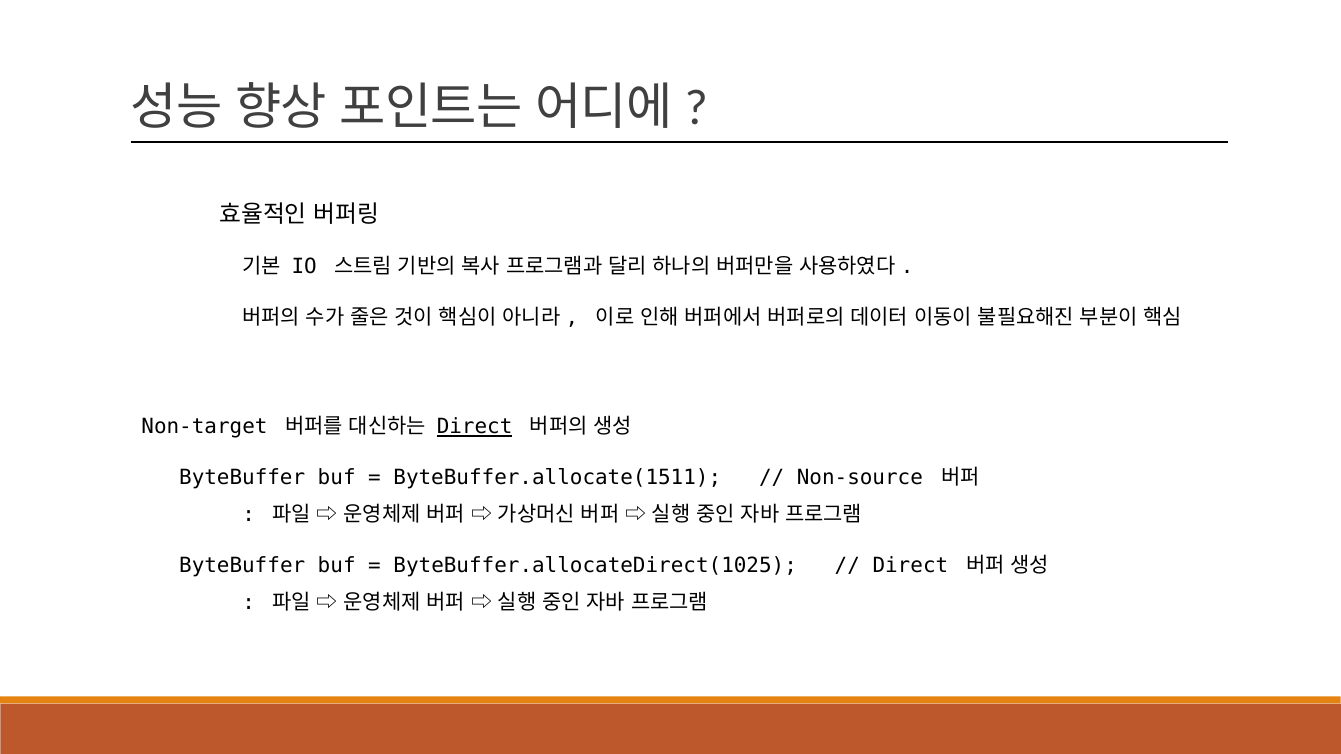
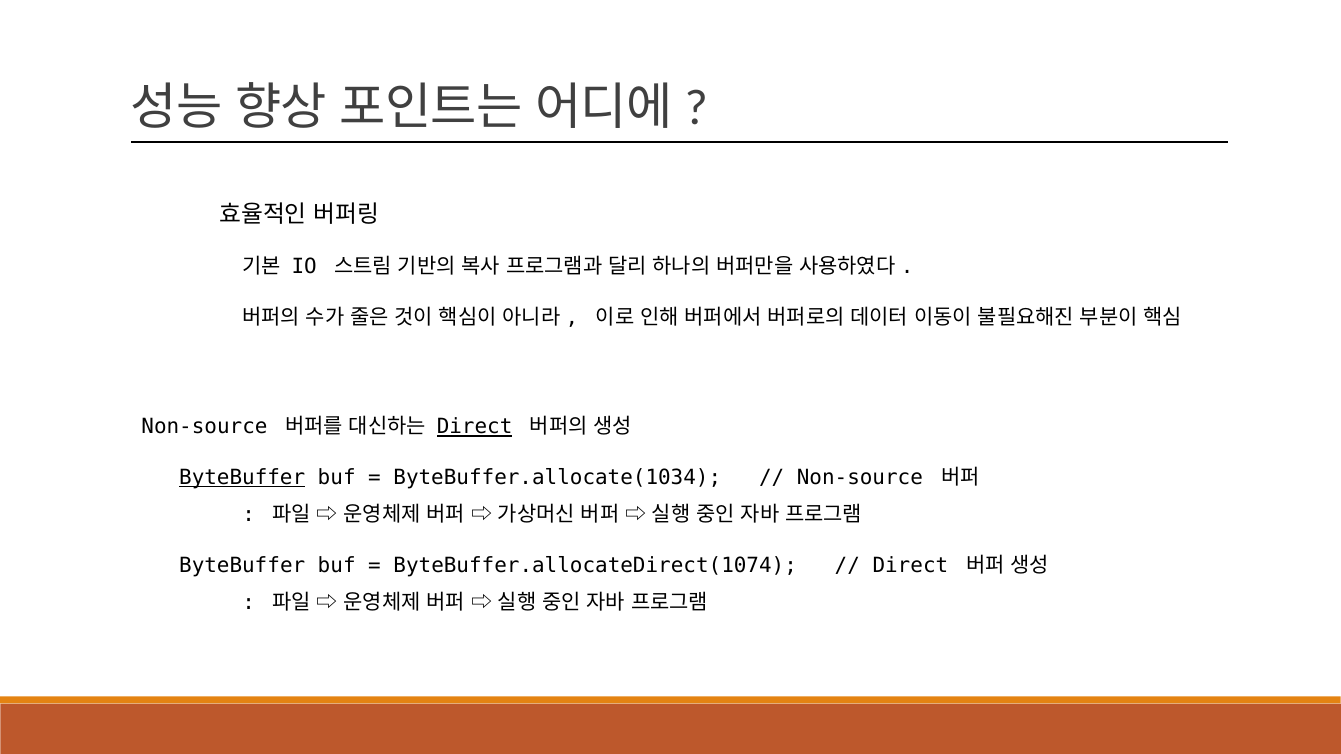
Non-target: Non-target -> Non-source (204, 427)
ByteBuffer underline: none -> present (242, 477)
ByteBuffer.allocate(1511: ByteBuffer.allocate(1511 -> ByteBuffer.allocate(1034 (557, 477)
ByteBuffer.allocateDirect(1025: ByteBuffer.allocateDirect(1025 -> ByteBuffer.allocateDirect(1074 (595, 565)
